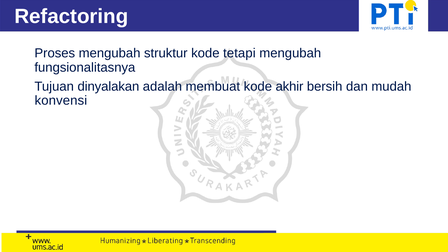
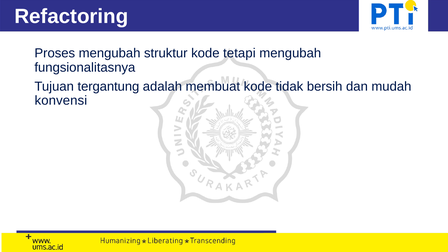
dinyalakan: dinyalakan -> tergantung (108, 86)
akhir: akhir -> tidak (289, 86)
